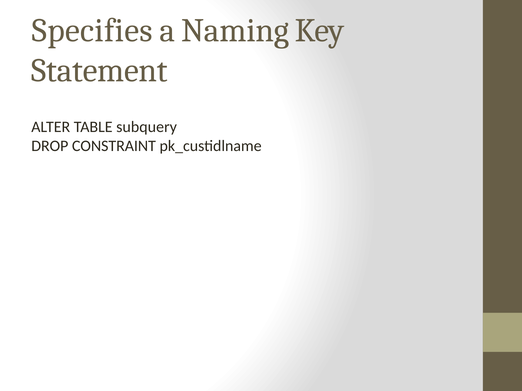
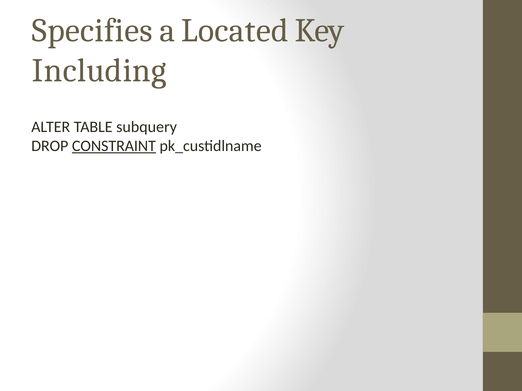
Naming: Naming -> Located (235, 31)
Statement: Statement -> Including (99, 71)
CONSTRAINT underline: none -> present (114, 146)
